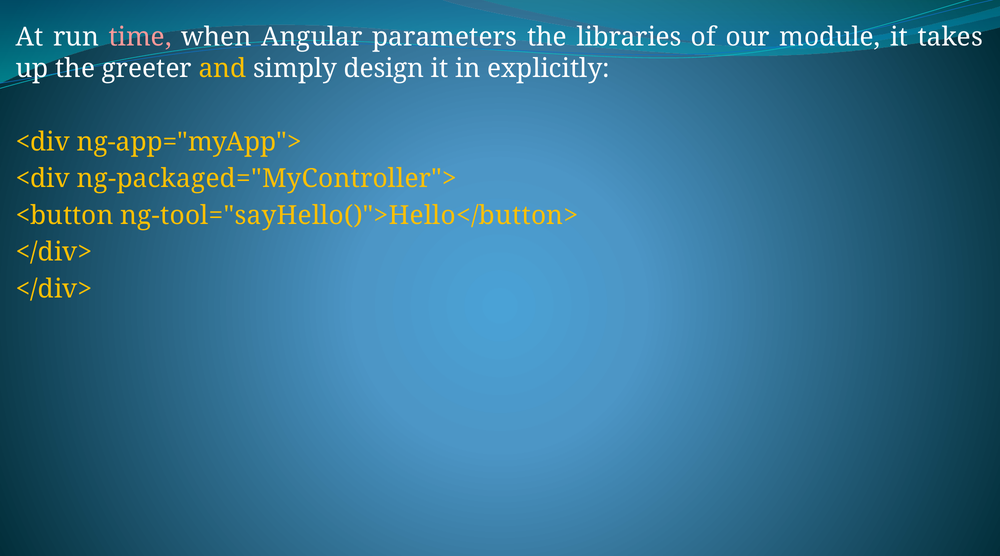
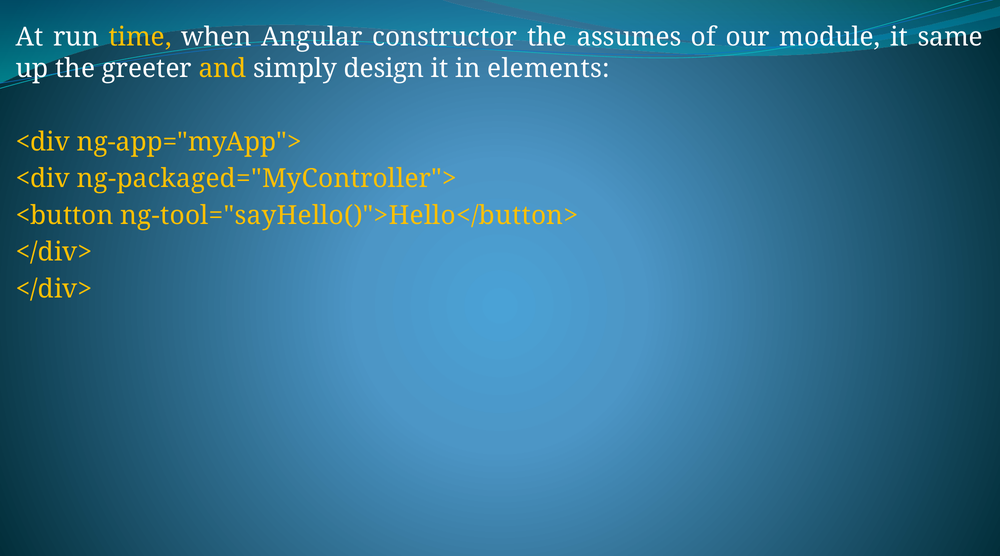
time colour: pink -> yellow (140, 37)
parameters: parameters -> constructor (445, 37)
libraries: libraries -> assumes (629, 37)
takes: takes -> same (950, 37)
explicitly: explicitly -> elements (548, 68)
